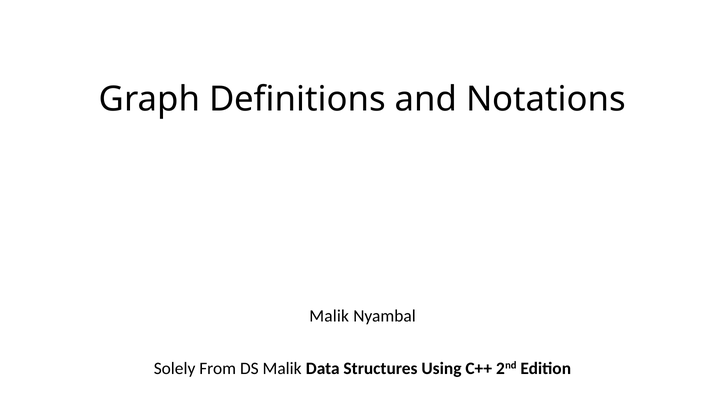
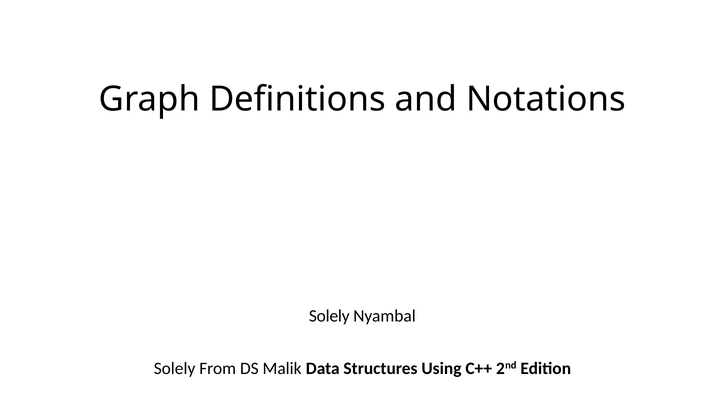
Malik: Malik -> Solely (329, 316)
